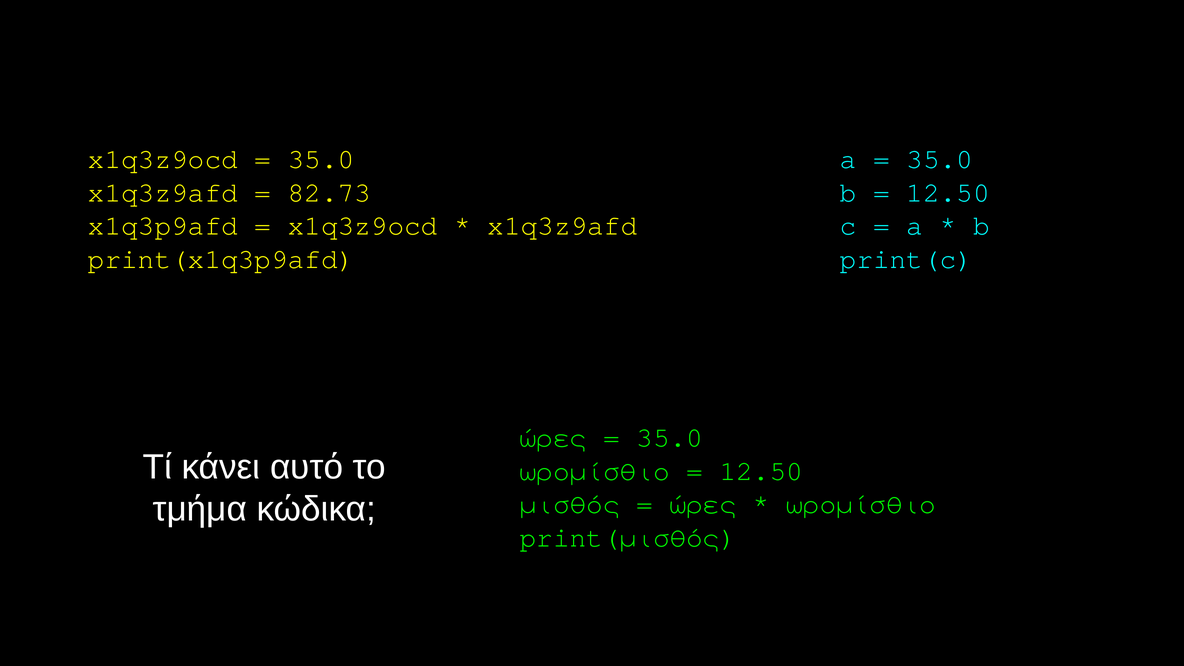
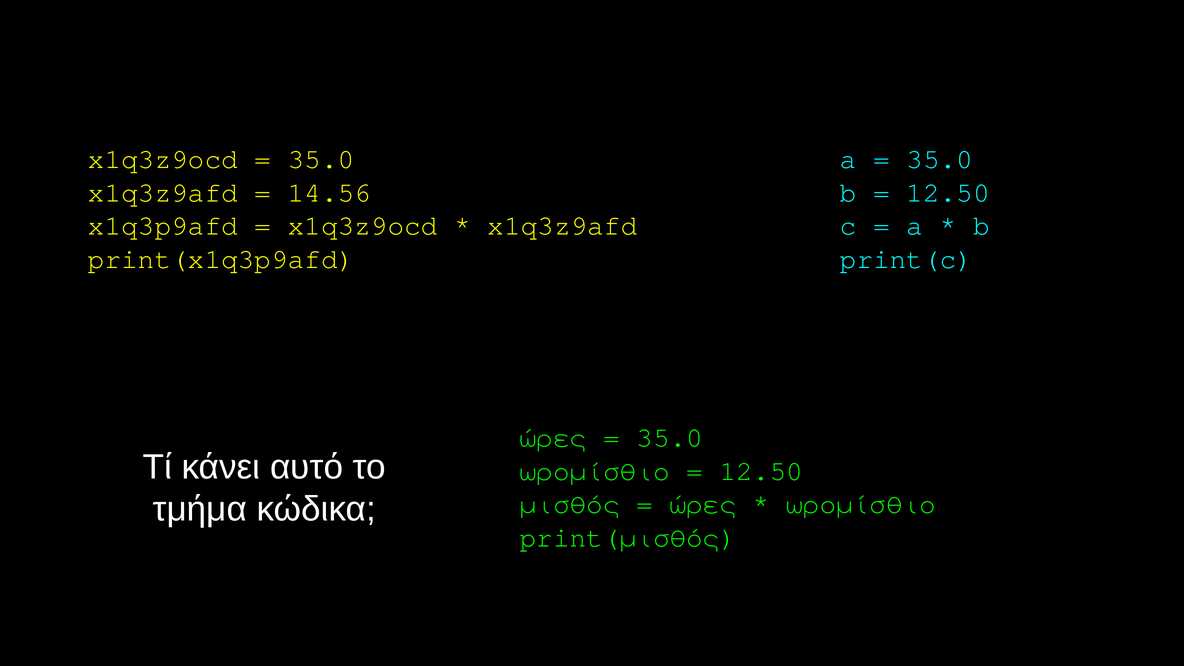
82.73: 82.73 -> 14.56 (329, 192)
